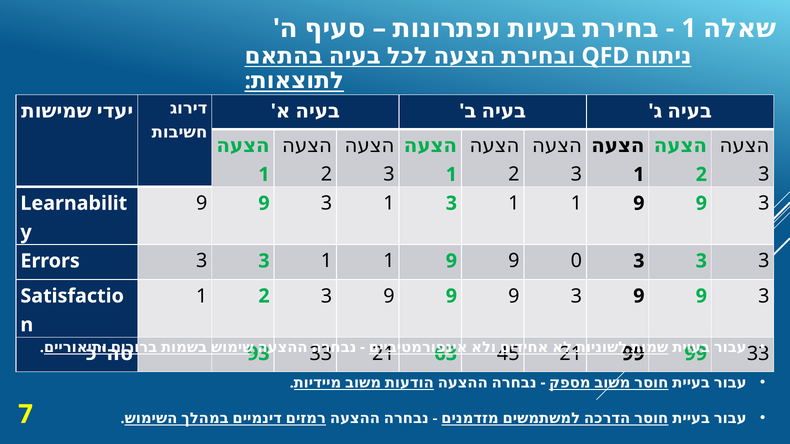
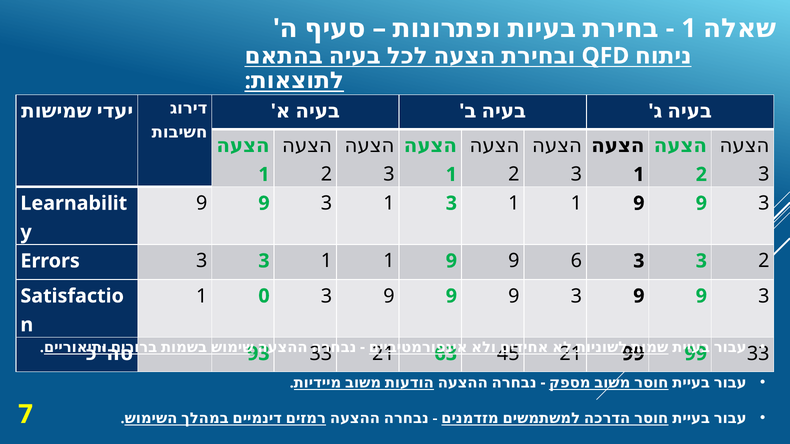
0: 0 -> 6 (576, 261)
3 3 3: 3 -> 2 (764, 261)
1 2: 2 -> 0 (264, 296)
